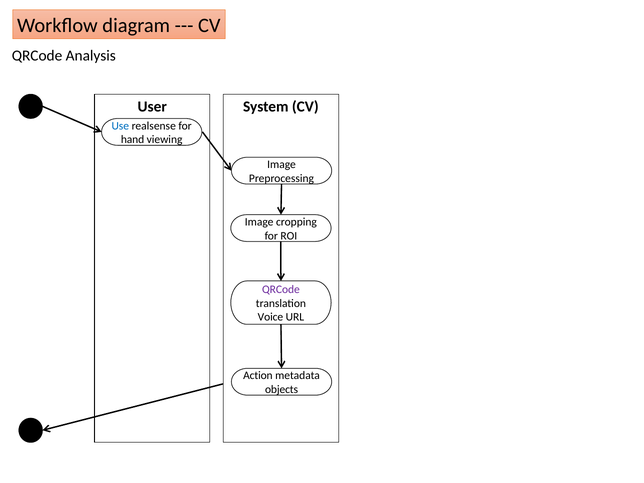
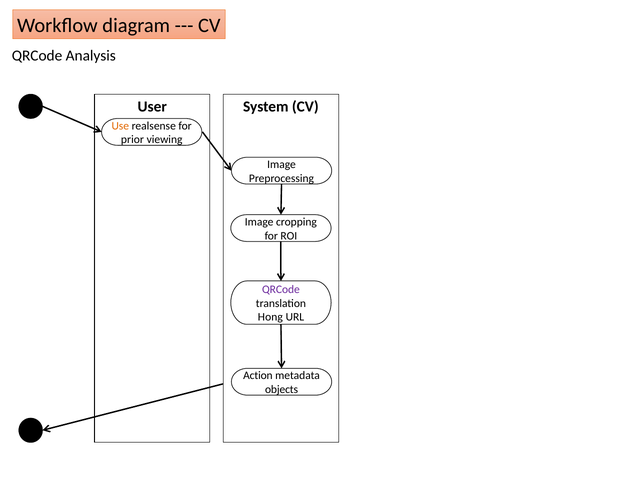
Use colour: blue -> orange (120, 126)
hand: hand -> prior (132, 140)
Voice: Voice -> Hong (270, 317)
